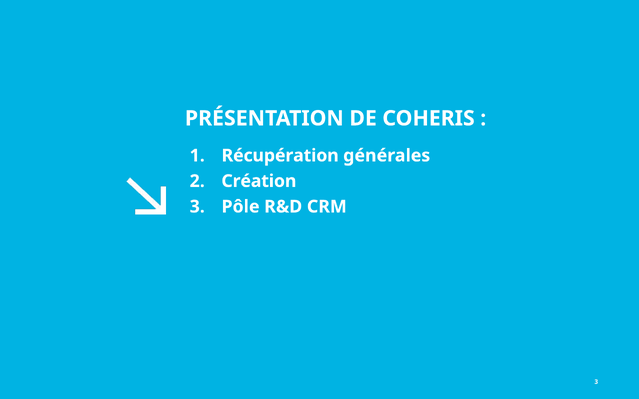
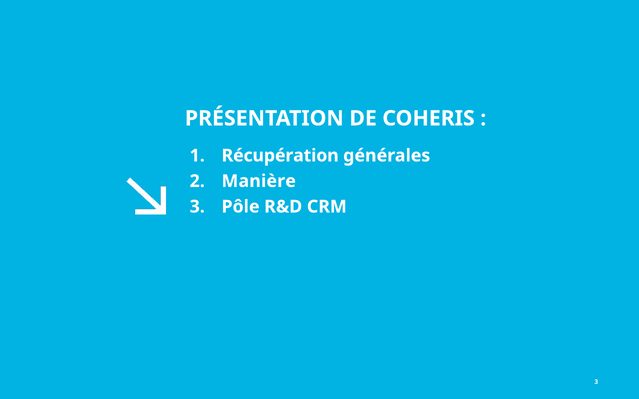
Création: Création -> Manière (259, 181)
